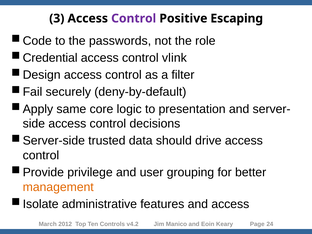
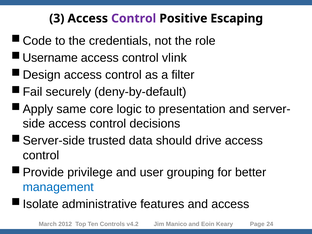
passwords: passwords -> credentials (120, 41)
Credential: Credential -> Username (50, 58)
management colour: orange -> blue (58, 187)
